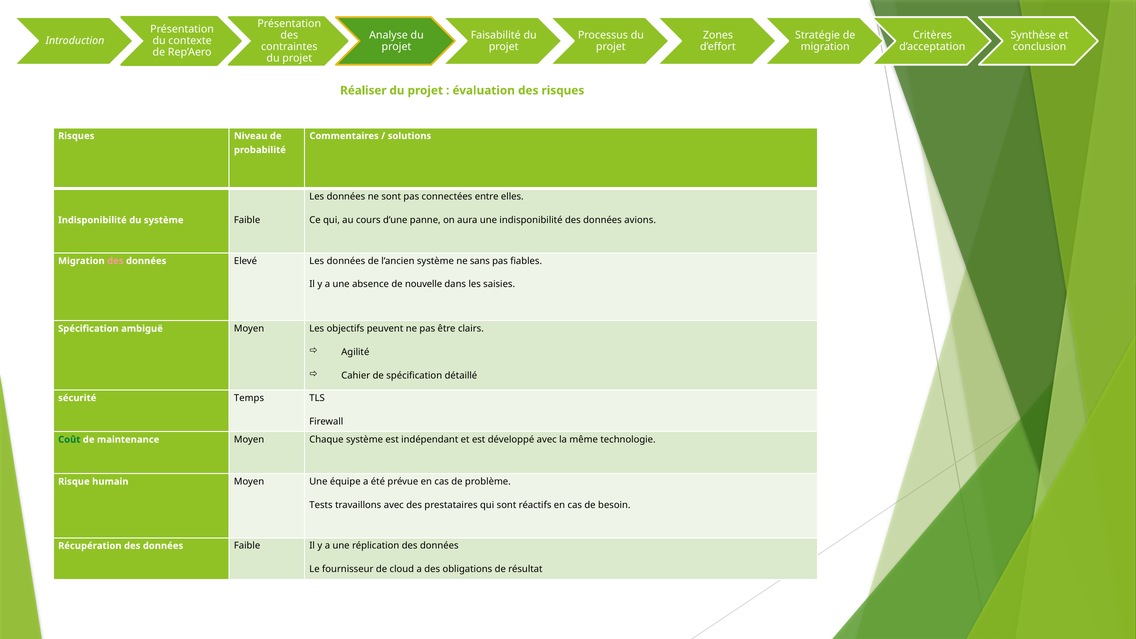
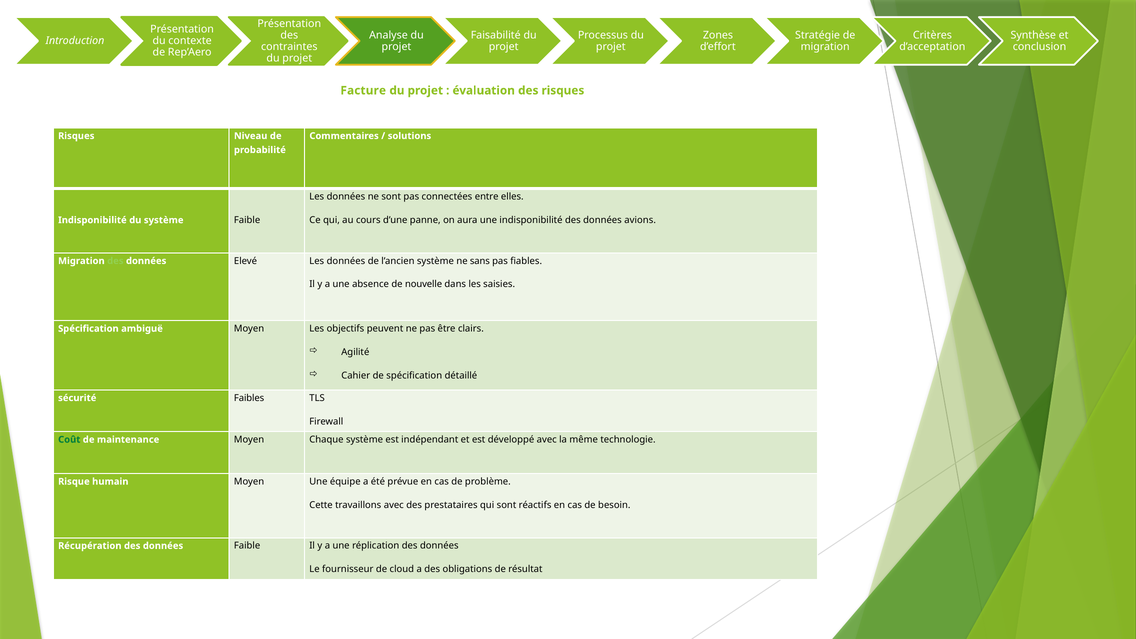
Réaliser: Réaliser -> Facture (363, 90)
des colour: pink -> light green (115, 261)
Temps: Temps -> Faibles (249, 398)
Tests: Tests -> Cette (321, 505)
